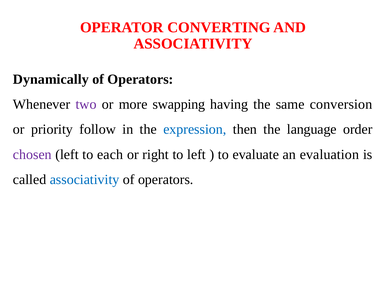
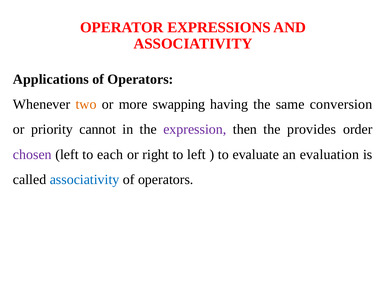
CONVERTING: CONVERTING -> EXPRESSIONS (219, 28)
Dynamically: Dynamically -> Applications (51, 79)
two colour: purple -> orange (86, 105)
follow: follow -> cannot (98, 130)
expression colour: blue -> purple (195, 130)
language: language -> provides (312, 130)
